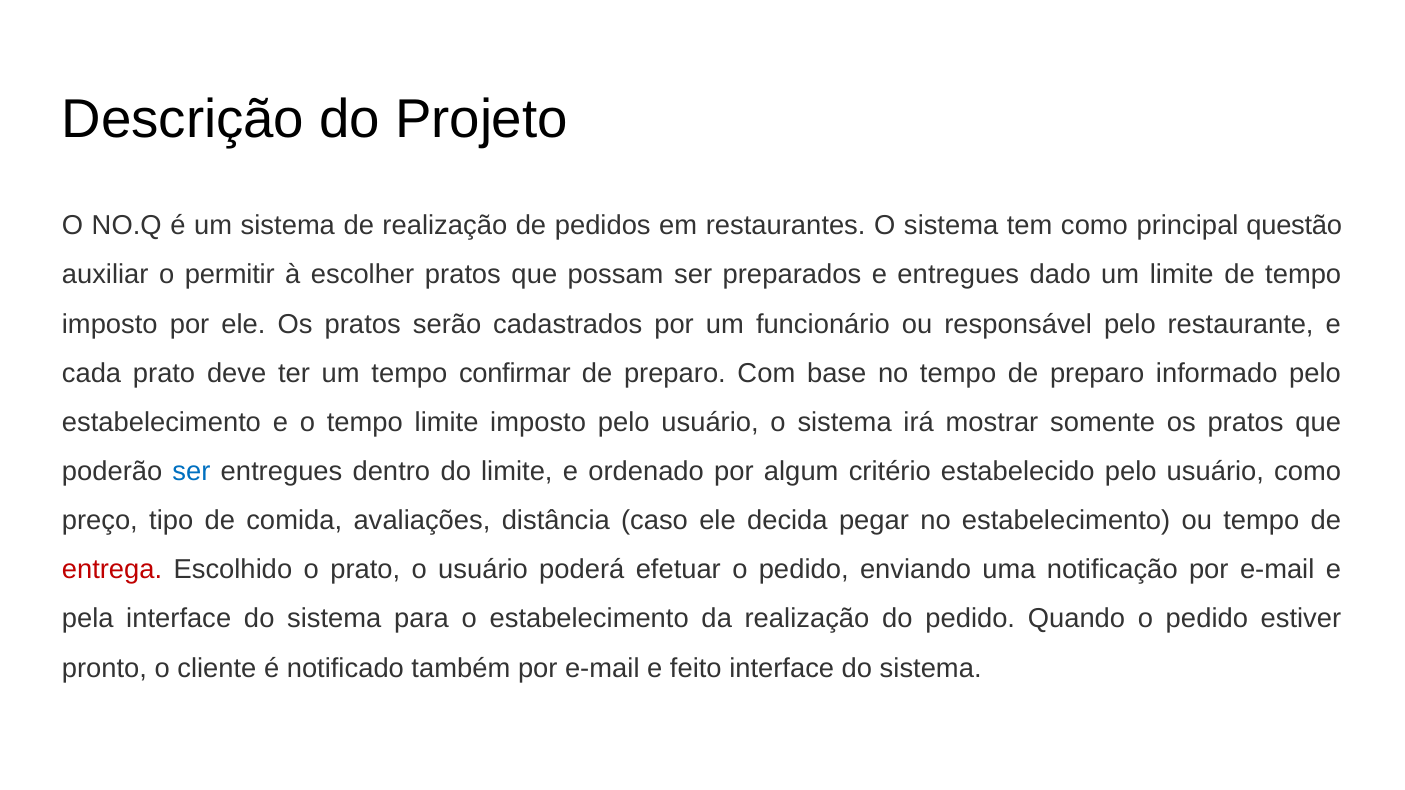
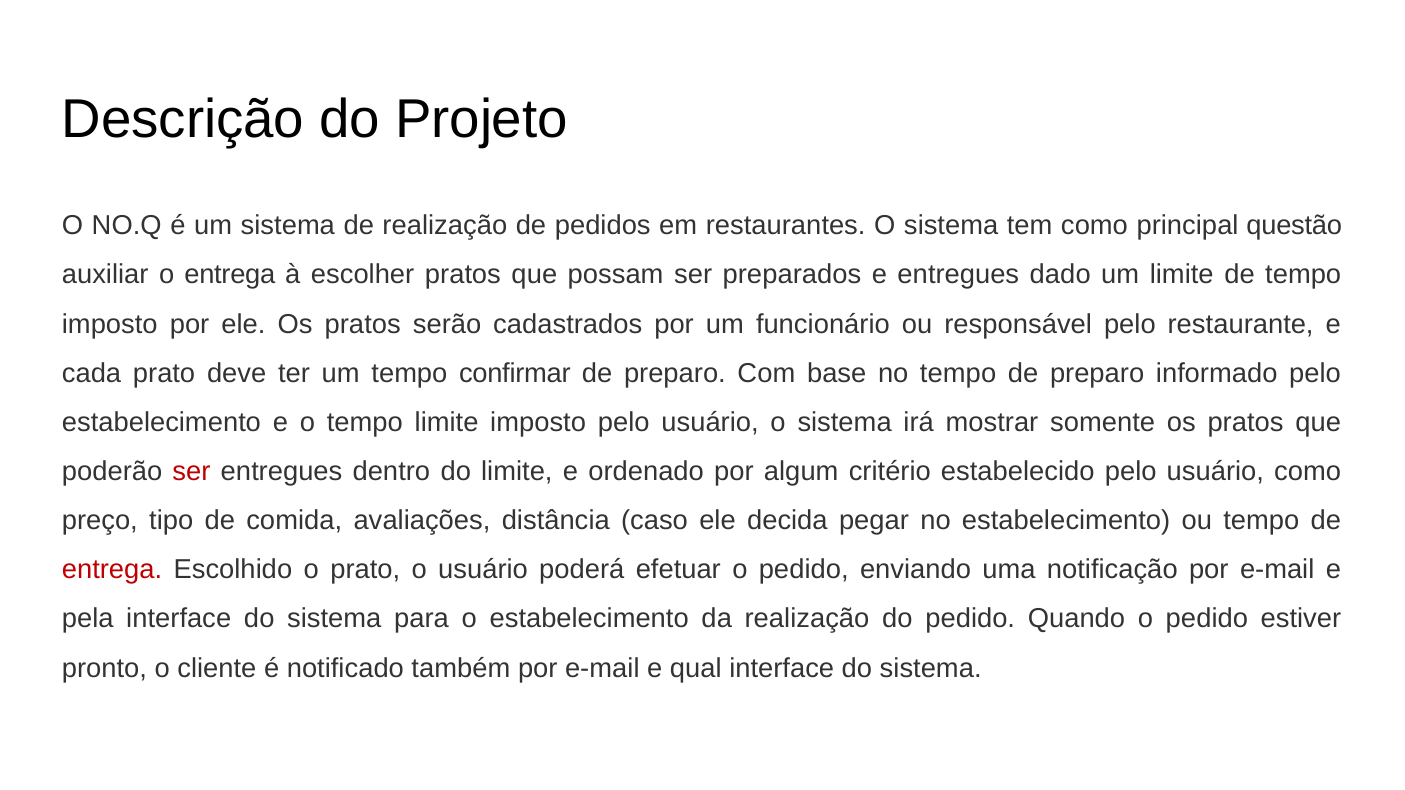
o permitir: permitir -> entrega (230, 275)
ser colour: blue -> red (191, 472)
feito: feito -> qual (696, 668)
